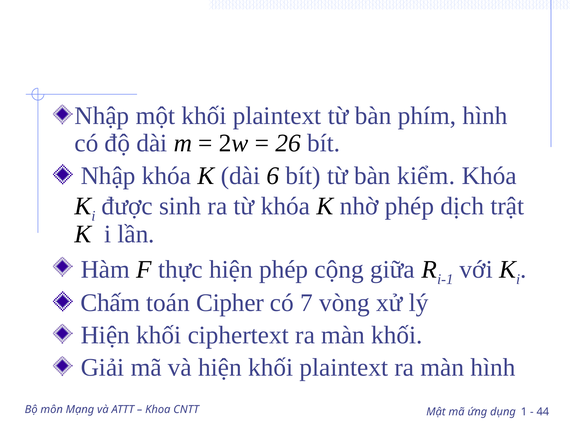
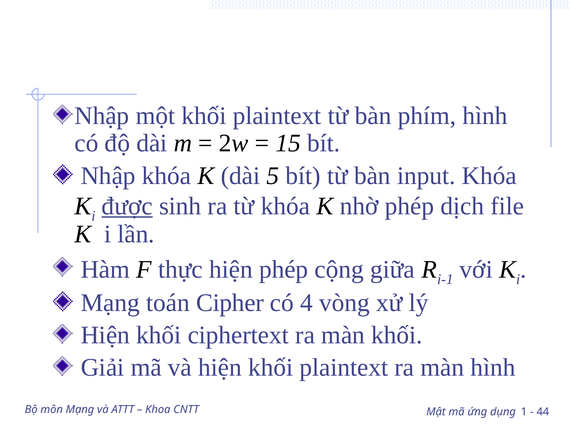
26: 26 -> 15 (288, 143)
6: 6 -> 5 (273, 176)
kiểm: kiểm -> input (426, 176)
được underline: none -> present (127, 206)
trật: trật -> file (507, 206)
Chấm: Chấm -> Mạng (110, 303)
7: 7 -> 4 (307, 303)
